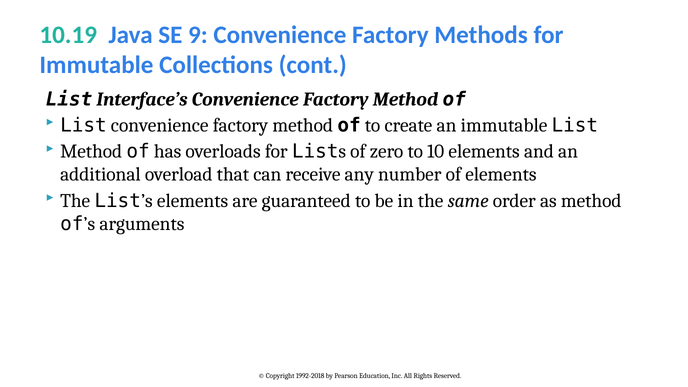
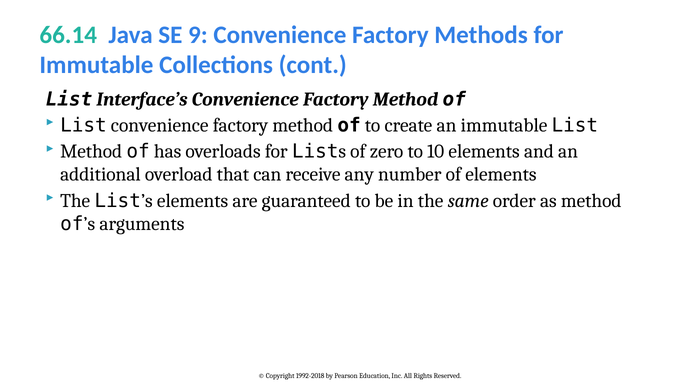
10.19: 10.19 -> 66.14 (68, 35)
